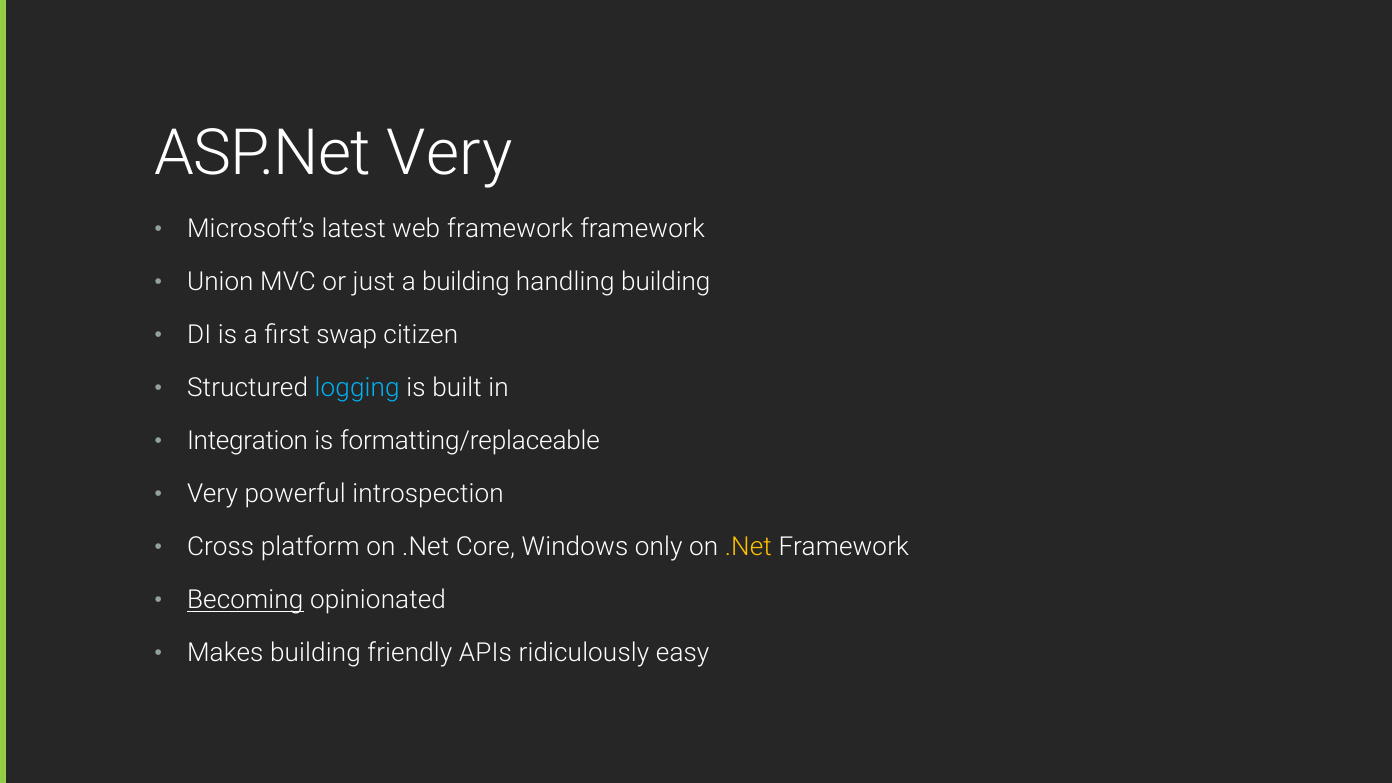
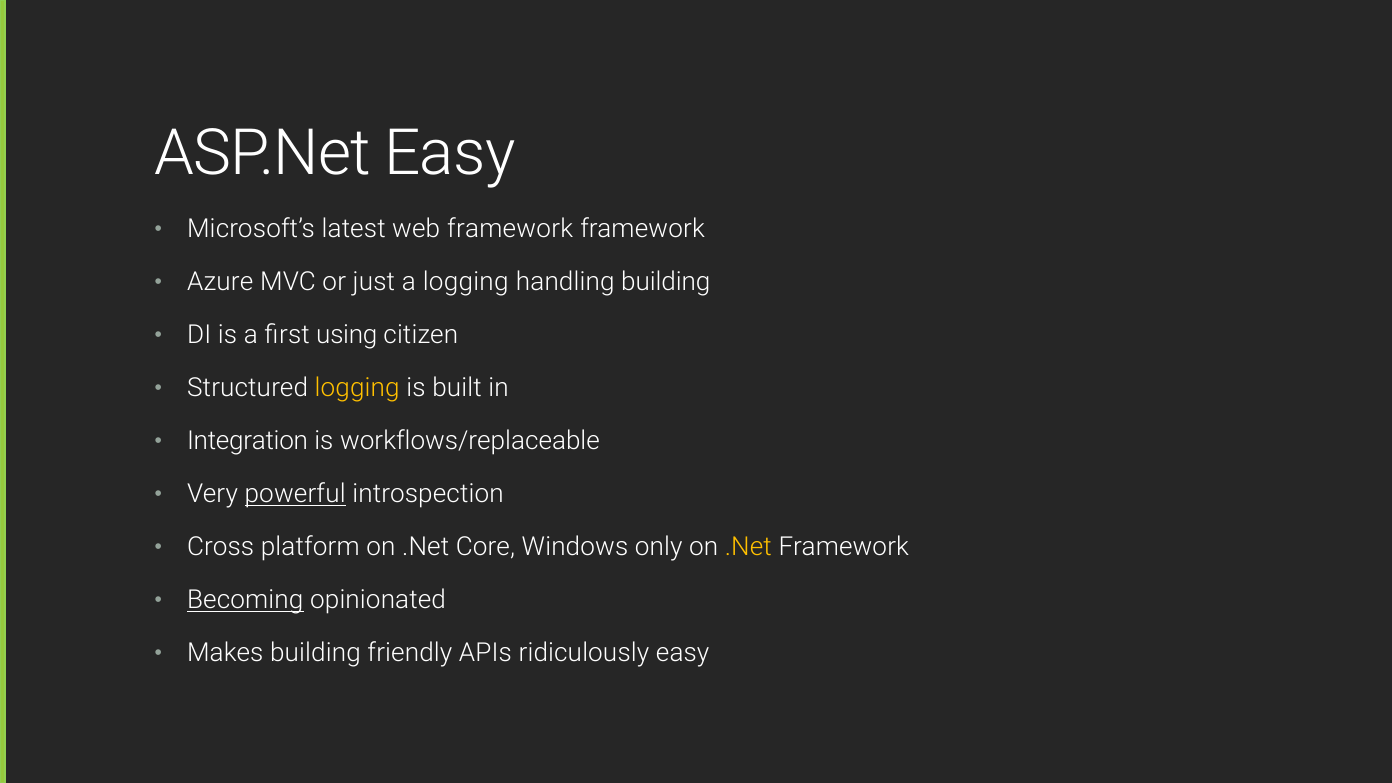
ASP.Net Very: Very -> Easy (450, 153)
Union: Union -> Azure (220, 282)
a building: building -> logging (466, 282)
swap: swap -> using (347, 335)
logging colour: light blue -> yellow (357, 388)
formatting/replaceable: formatting/replaceable -> workflows/replaceable (470, 441)
powerful underline: none -> present (295, 494)
